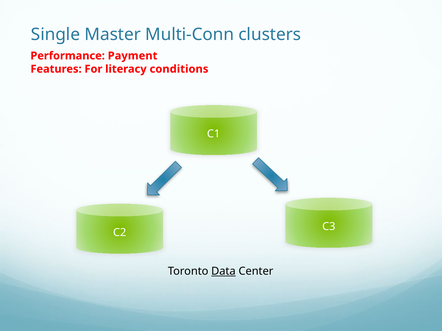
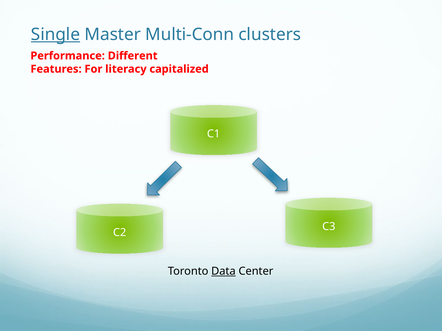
Single underline: none -> present (56, 34)
Payment: Payment -> Different (133, 56)
conditions: conditions -> capitalized (179, 69)
